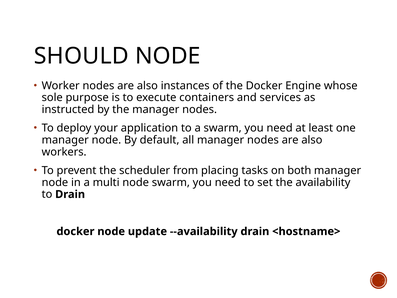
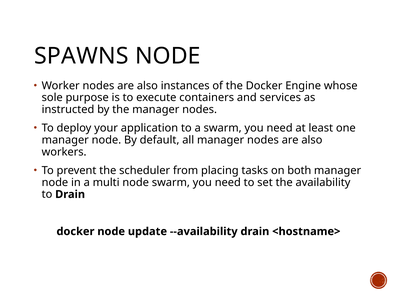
SHOULD: SHOULD -> SPAWNS (81, 56)
